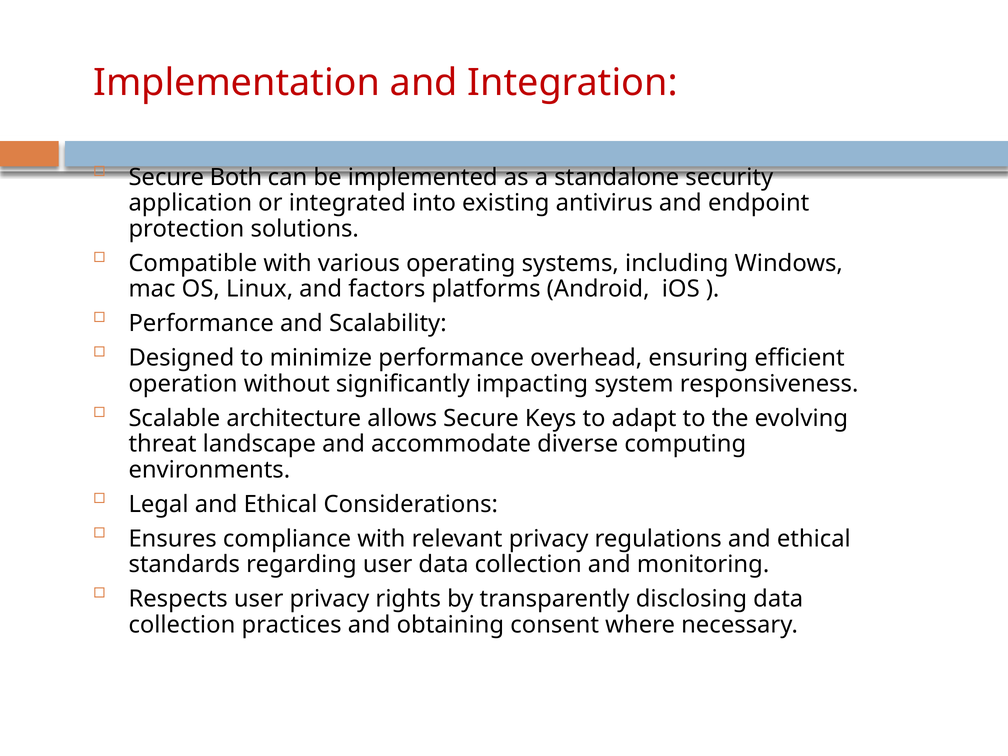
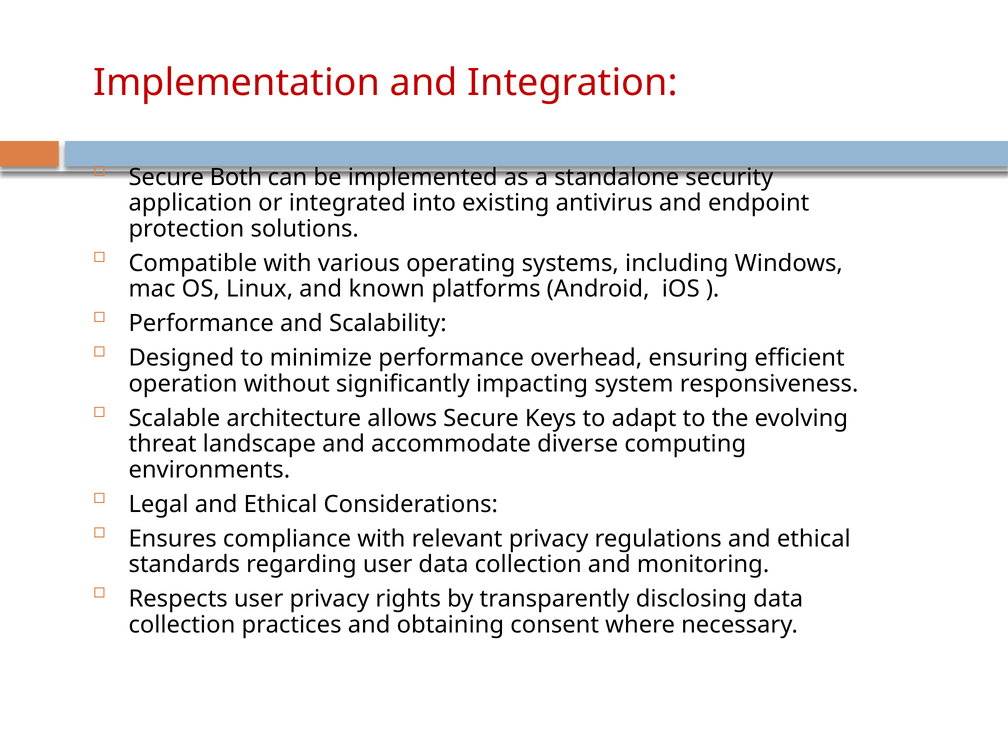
factors: factors -> known (387, 289)
